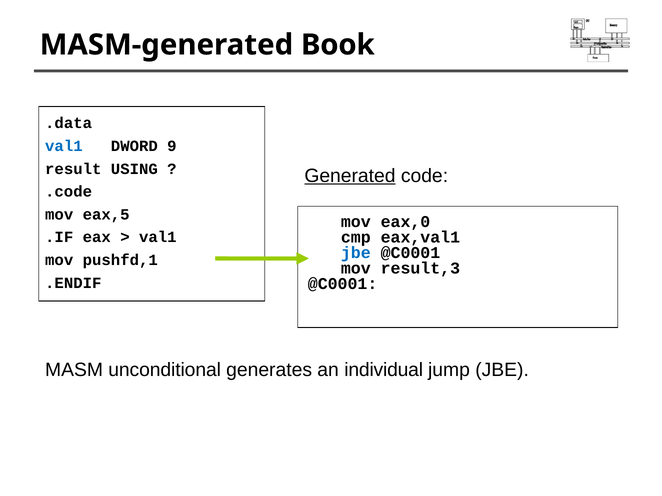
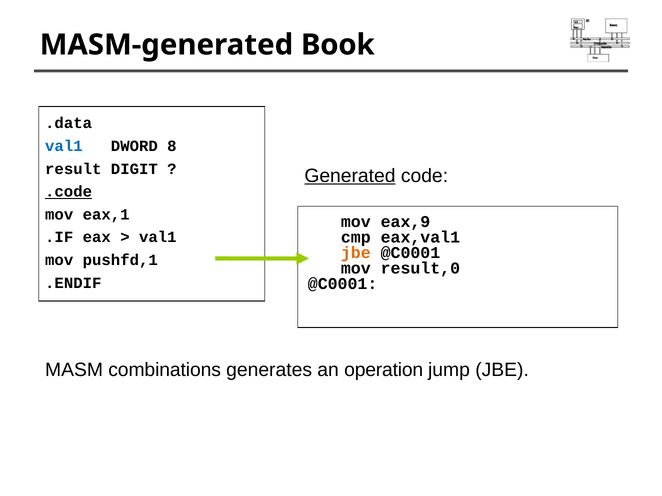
9: 9 -> 8 (172, 146)
USING: USING -> DIGIT (134, 169)
.code underline: none -> present (69, 192)
eax,5: eax,5 -> eax,1 (106, 215)
eax,0: eax,0 -> eax,9 (405, 222)
jbe colour: blue -> orange (356, 253)
result,3: result,3 -> result,0 (420, 269)
unconditional: unconditional -> combinations (165, 370)
individual: individual -> operation (384, 370)
